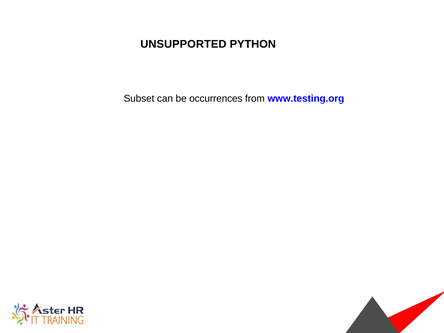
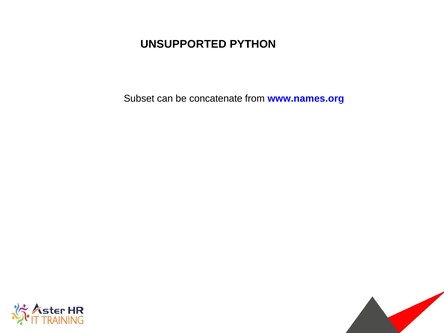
occurrences: occurrences -> concatenate (216, 98)
www.testing.org: www.testing.org -> www.names.org (306, 98)
